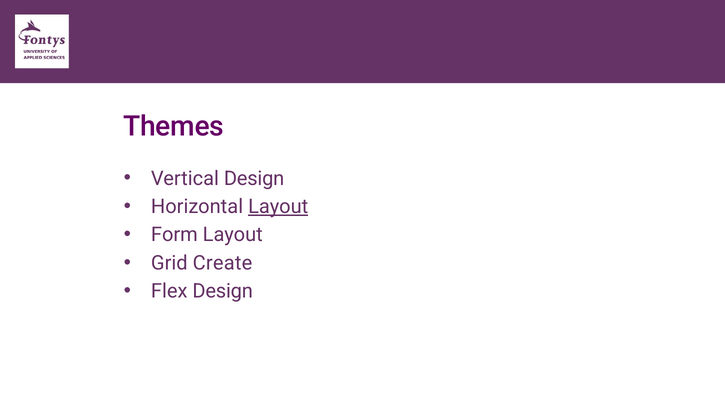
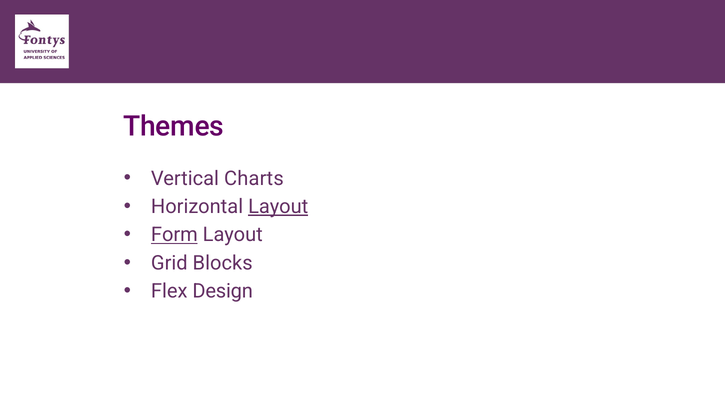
Vertical Design: Design -> Charts (254, 178)
Form underline: none -> present (174, 235)
Create: Create -> Blocks (223, 263)
